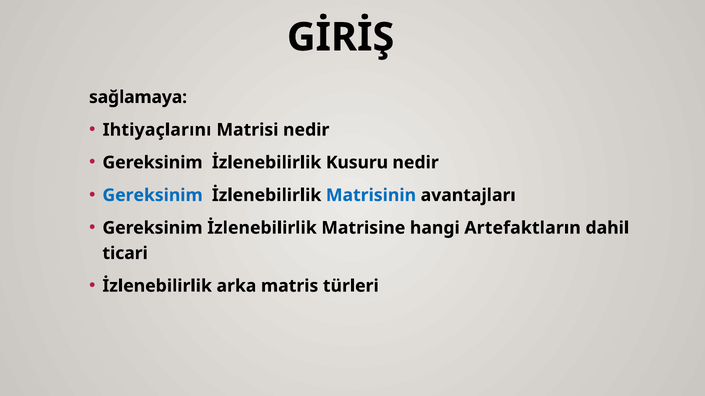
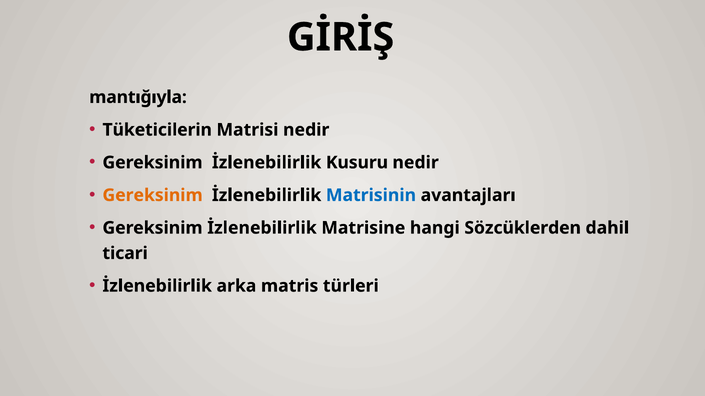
sağlamaya: sağlamaya -> mantığıyla (138, 97)
Ihtiyaçlarını: Ihtiyaçlarını -> Tüketicilerin (157, 130)
Gereksinim colour: blue -> orange (153, 195)
Artefaktların: Artefaktların -> Sözcüklerden (523, 228)
